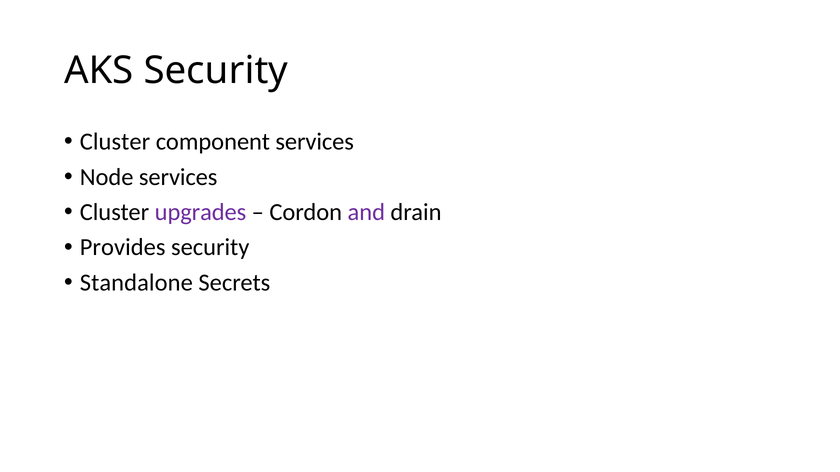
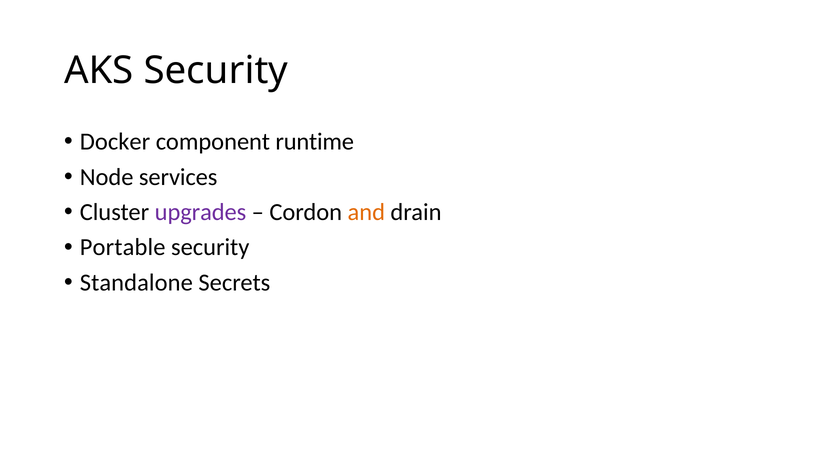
Cluster: Cluster -> Docker (115, 142)
component services: services -> runtime (315, 142)
and colour: purple -> orange (366, 212)
Provides: Provides -> Portable (123, 248)
